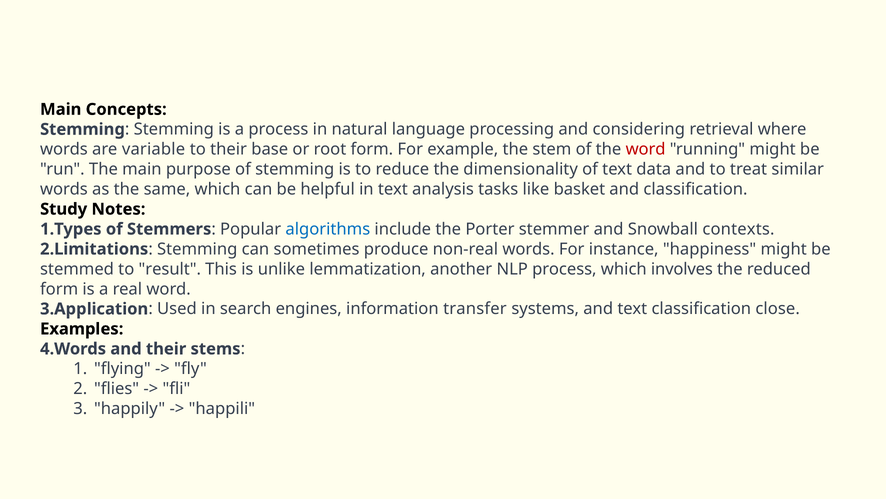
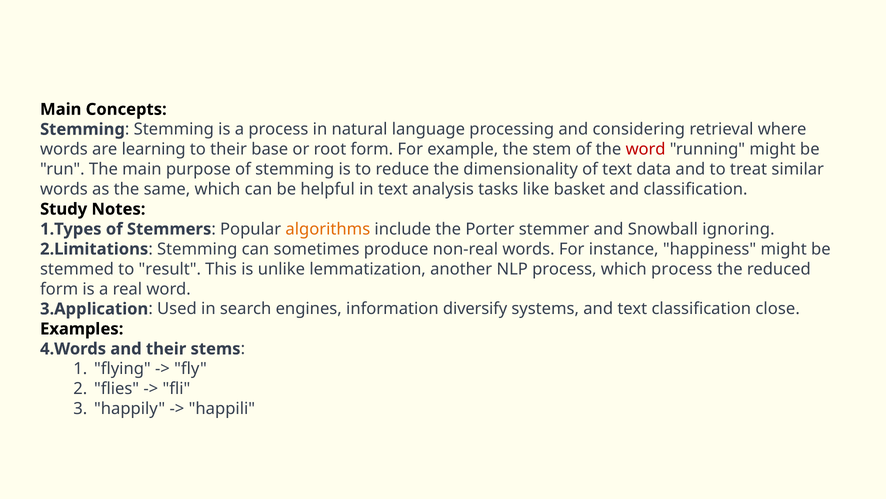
variable: variable -> learning (154, 149)
algorithms colour: blue -> orange (328, 229)
contexts: contexts -> ignoring (738, 229)
which involves: involves -> process (682, 269)
transfer: transfer -> diversify (475, 309)
